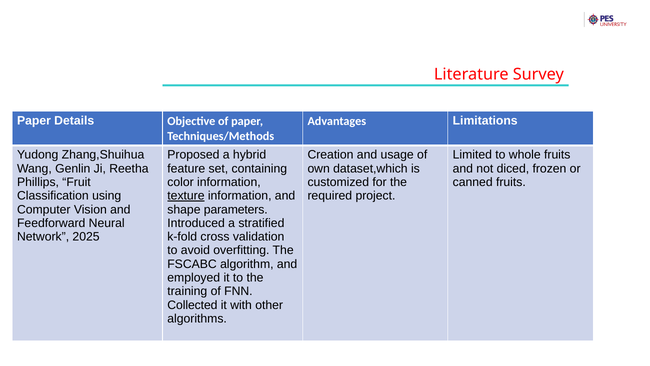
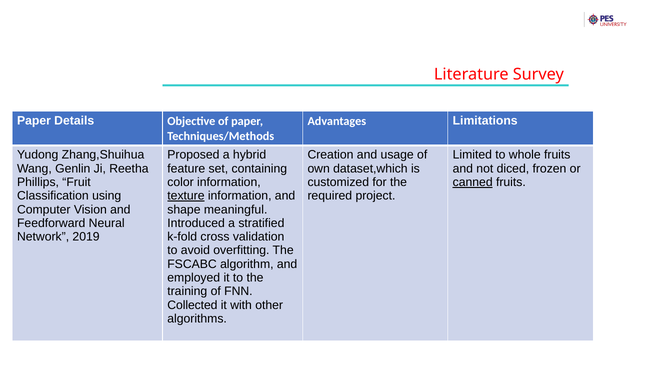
canned underline: none -> present (473, 182)
parameters: parameters -> meaningful (236, 209)
2025: 2025 -> 2019 (86, 237)
